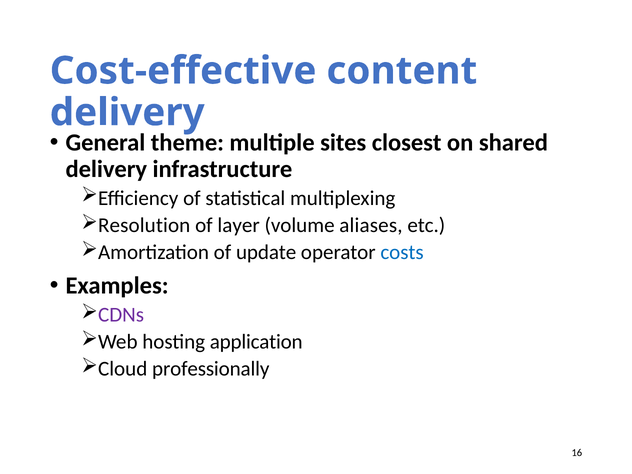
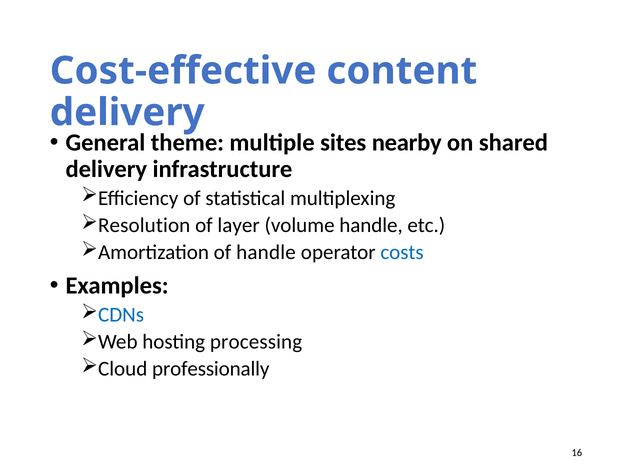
closest: closest -> nearby (407, 142)
volume aliases: aliases -> handle (371, 225)
of update: update -> handle (266, 252)
CDNs colour: purple -> blue (121, 315)
application: application -> processing (256, 342)
